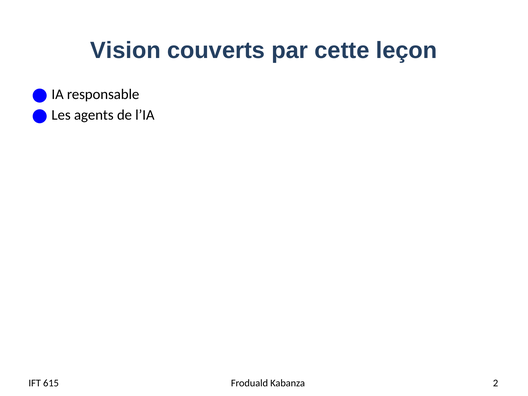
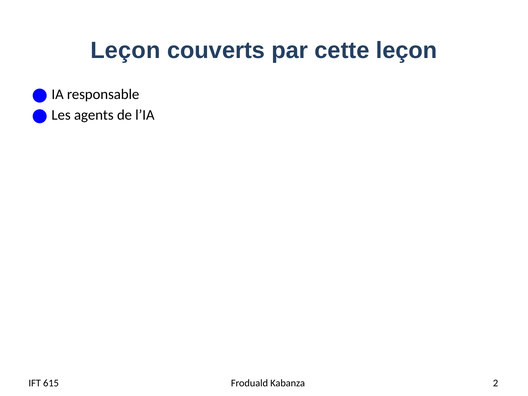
Vision: Vision -> Leçon (125, 50)
